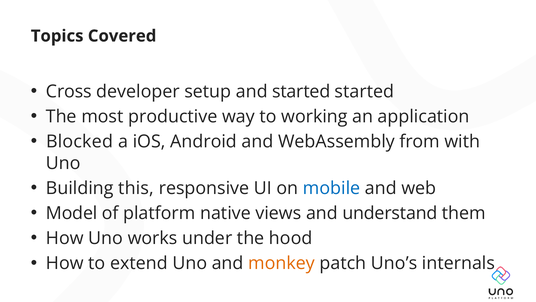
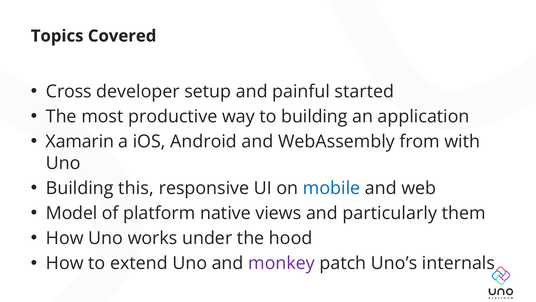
and started: started -> painful (301, 91)
to working: working -> building (314, 116)
Blocked: Blocked -> Xamarin (80, 141)
understand: understand -> particularly (390, 213)
monkey colour: orange -> purple (282, 263)
